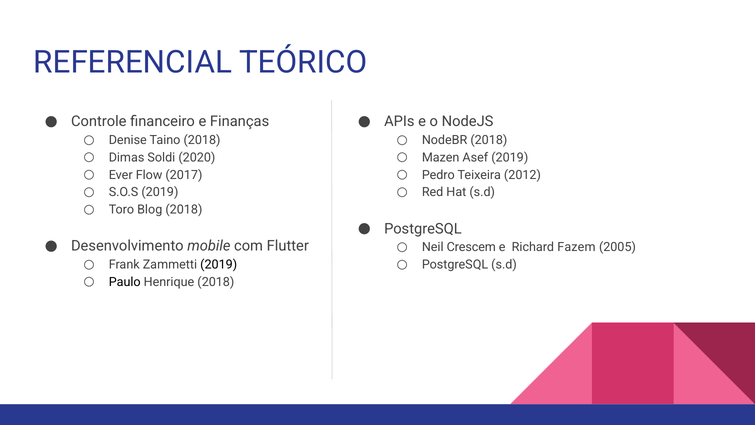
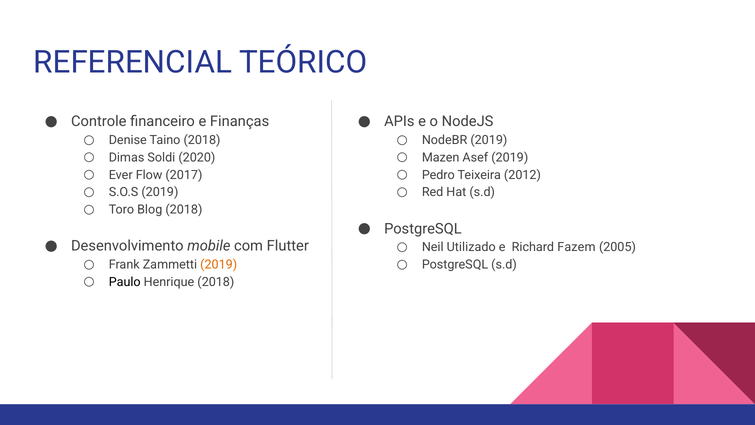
NodeBR 2018: 2018 -> 2019 (489, 140)
Crescem: Crescem -> Utilizado (471, 247)
2019 colour: black -> orange (219, 264)
